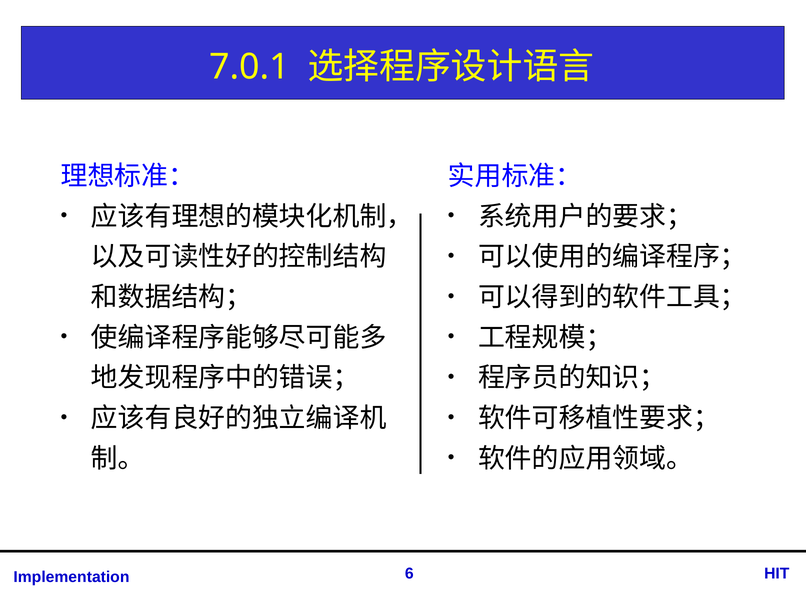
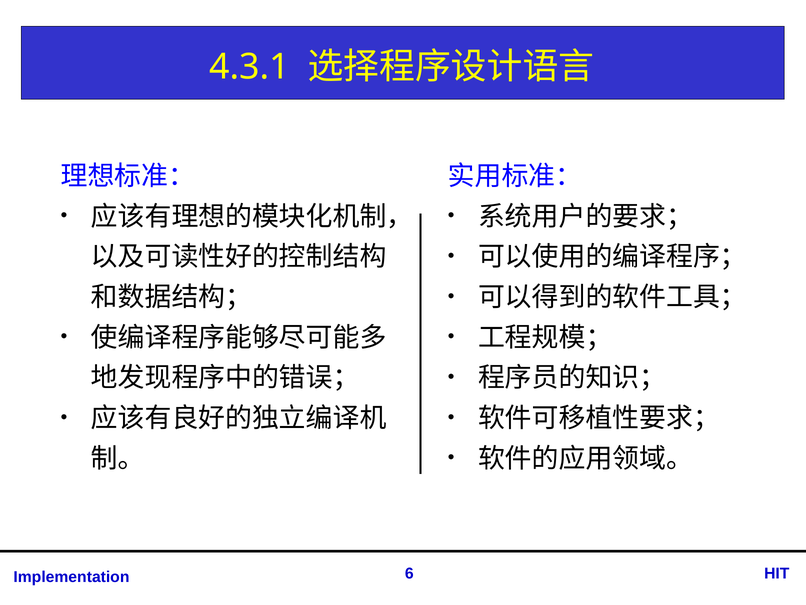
7.0.1: 7.0.1 -> 4.3.1 (249, 67)
